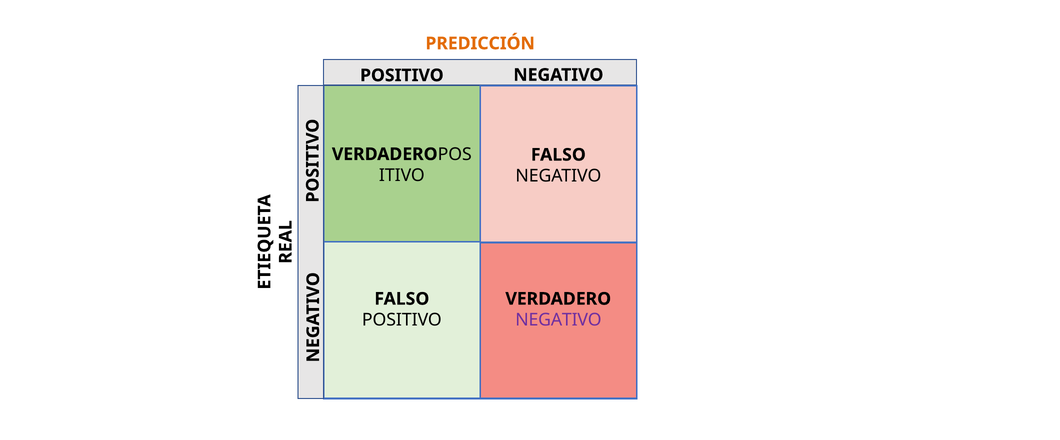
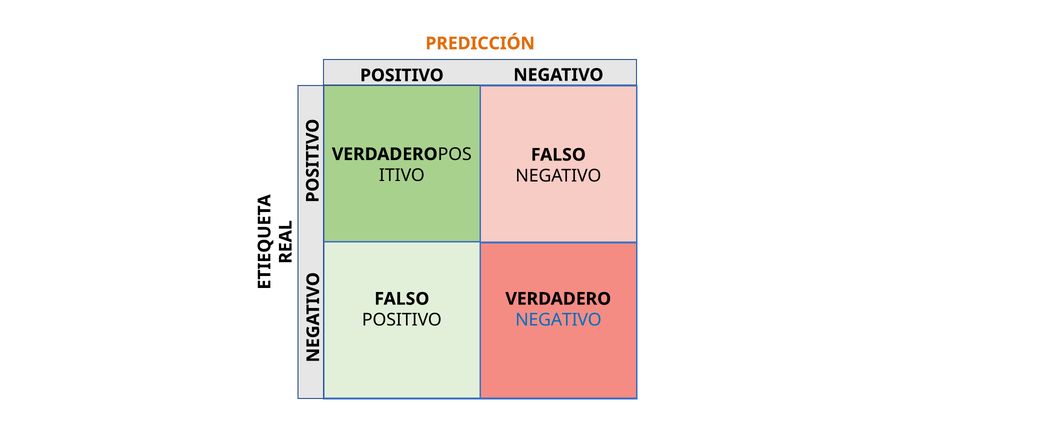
NEGATIVO colour: purple -> blue (558, 320)
